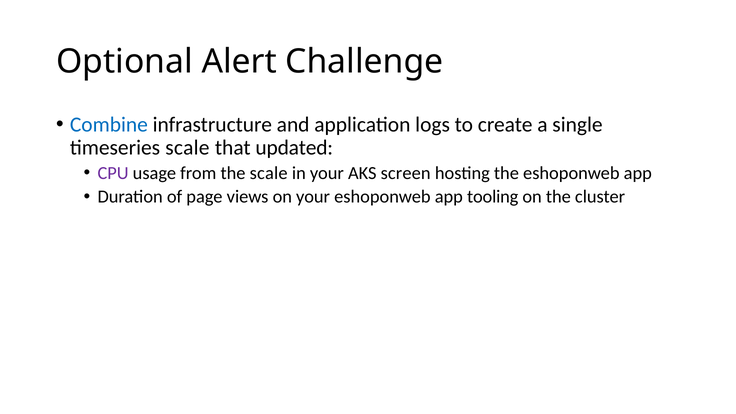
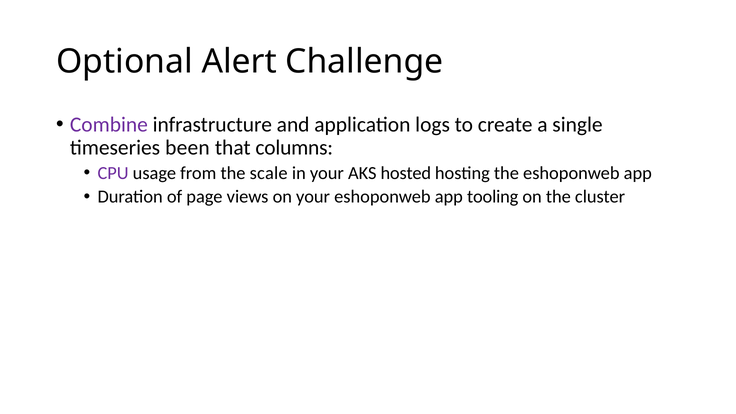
Combine colour: blue -> purple (109, 124)
timeseries scale: scale -> been (187, 148)
updated: updated -> columns (294, 148)
screen: screen -> hosted (406, 173)
